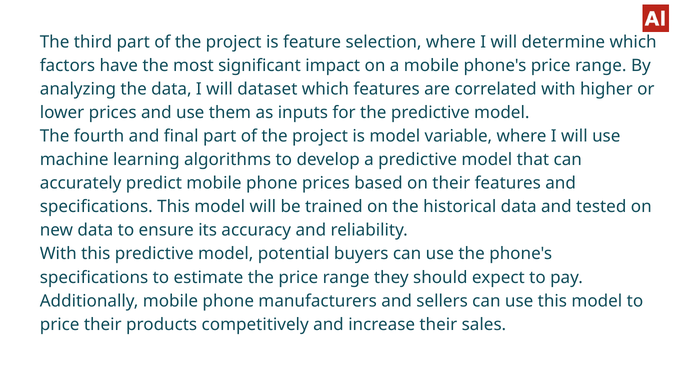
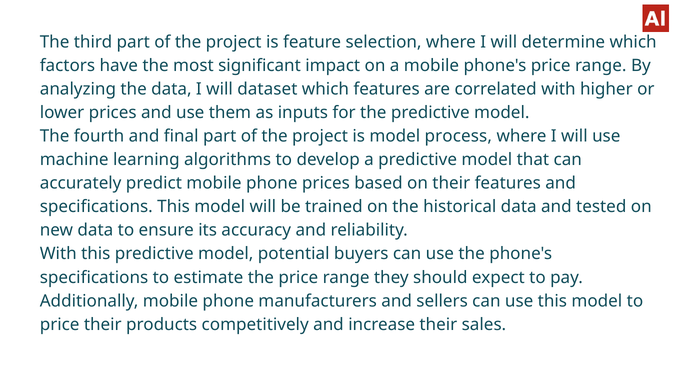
variable: variable -> process (458, 136)
